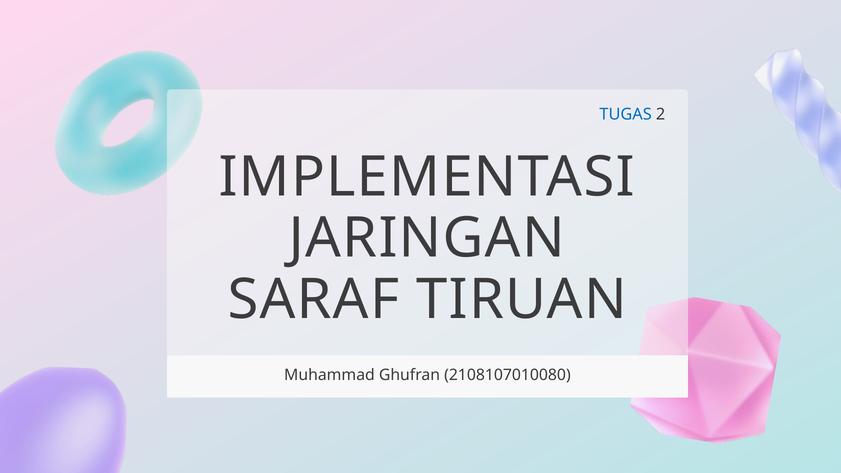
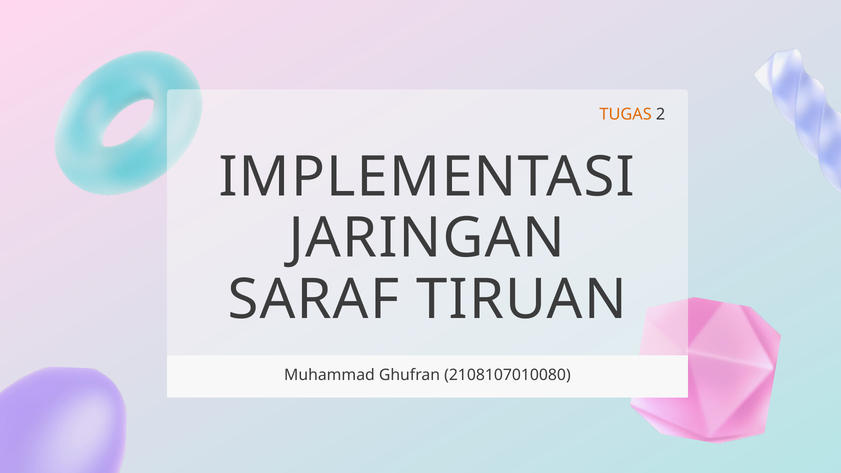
TUGAS colour: blue -> orange (626, 114)
